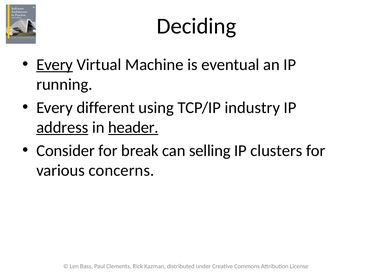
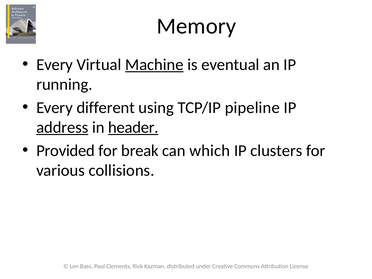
Deciding: Deciding -> Memory (196, 26)
Every underline: present -> none (55, 65)
Machine underline: none -> present (154, 65)
industry: industry -> pipeline (252, 108)
Consider: Consider -> Provided (66, 151)
selling: selling -> which (210, 151)
concerns: concerns -> collisions (121, 170)
